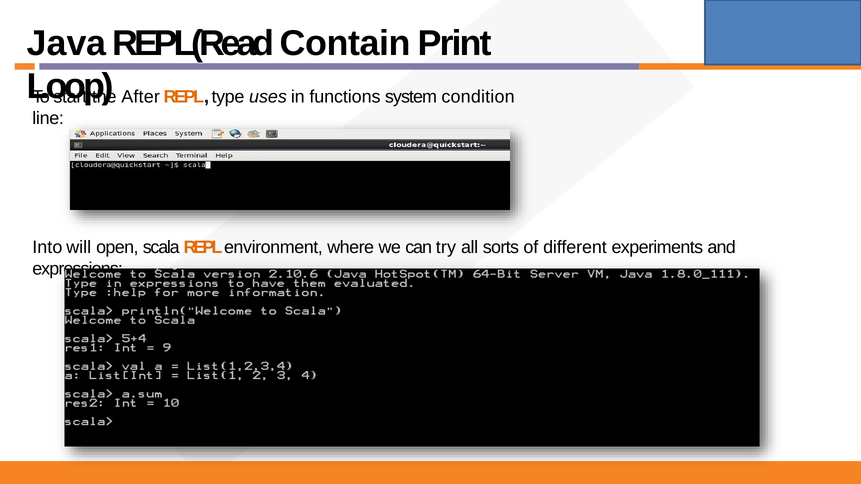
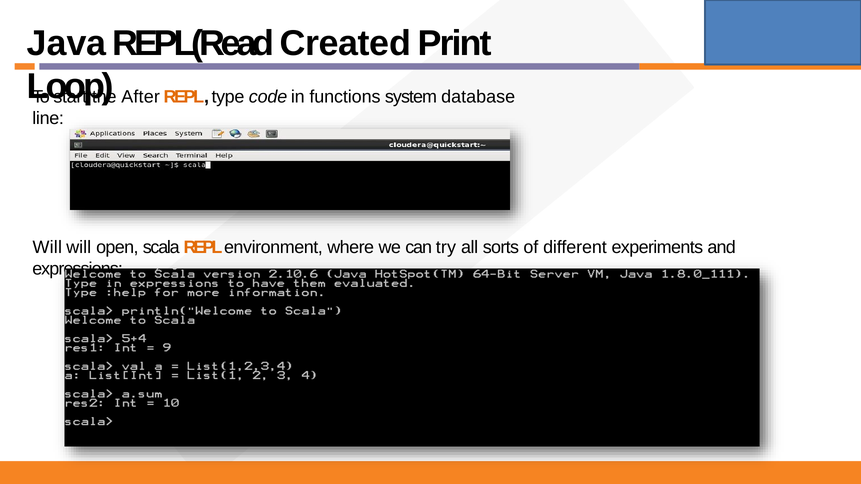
Contain: Contain -> Created (345, 43)
uses: uses -> code (268, 97)
condition: condition -> database (478, 97)
Into: Into -> Will (47, 248)
